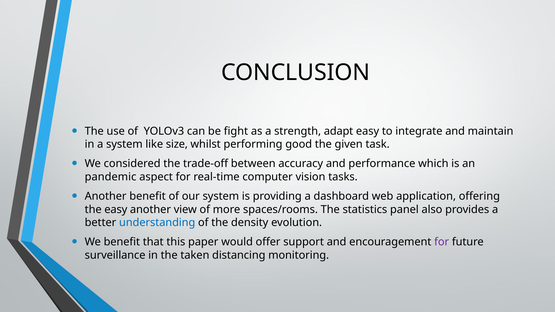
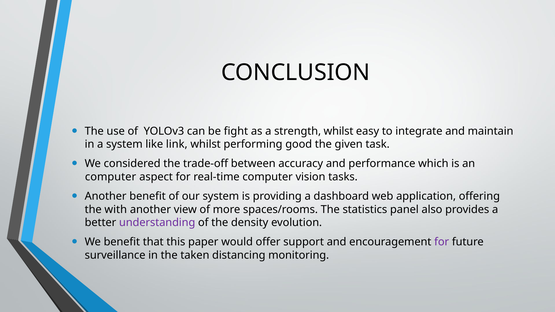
strength adapt: adapt -> whilst (339, 131)
size: size -> link (177, 144)
pandemic: pandemic -> computer (111, 177)
the easy: easy -> with (116, 210)
understanding colour: blue -> purple (157, 223)
